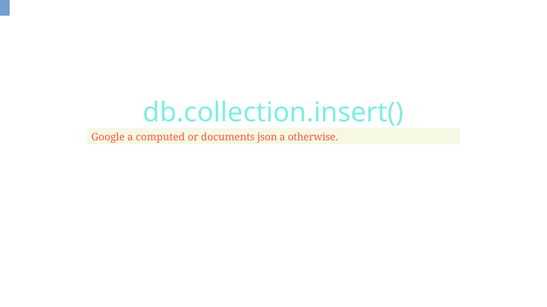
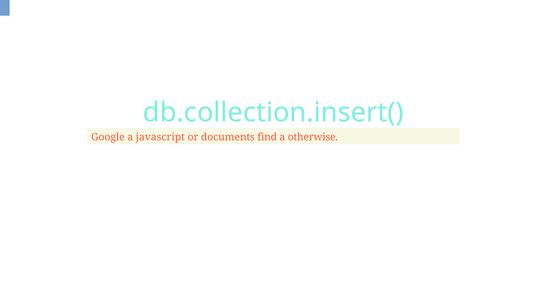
computed: computed -> javascript (160, 137)
json: json -> find (267, 137)
